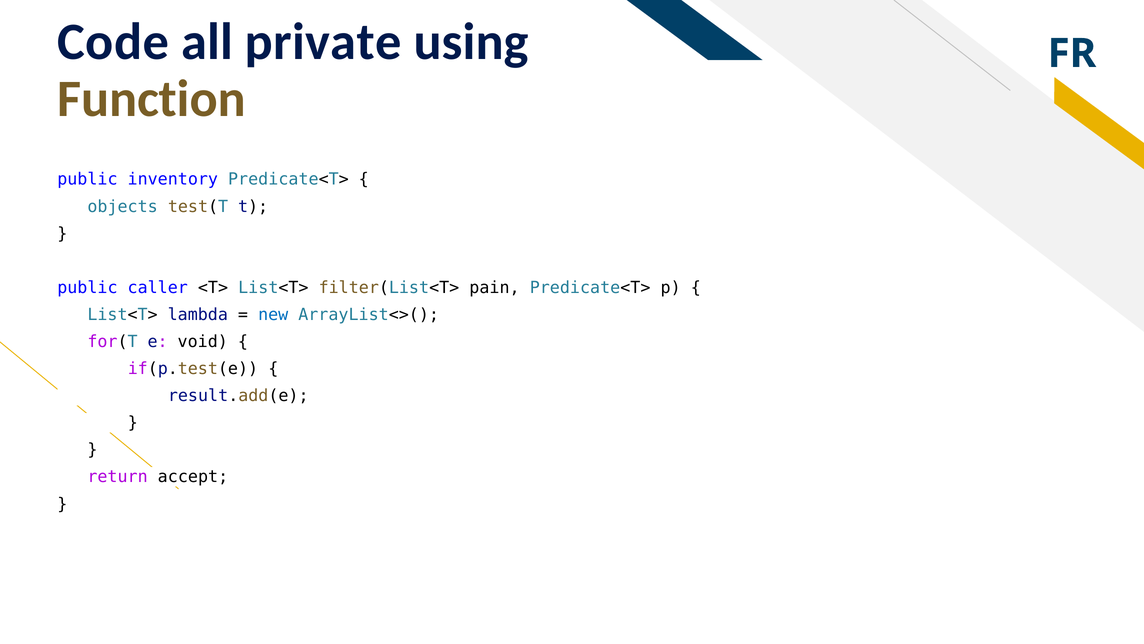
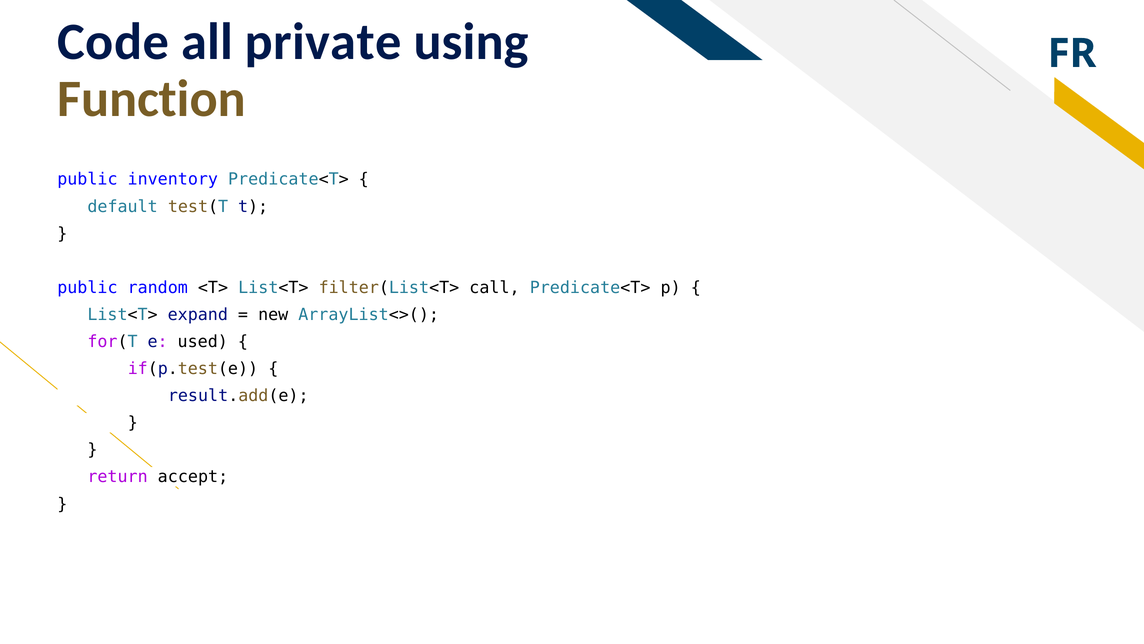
objects: objects -> default (123, 206)
caller: caller -> random (158, 287)
pain: pain -> call (494, 287)
lambda: lambda -> expand (198, 314)
new colour: blue -> black (273, 314)
void: void -> used (203, 341)
